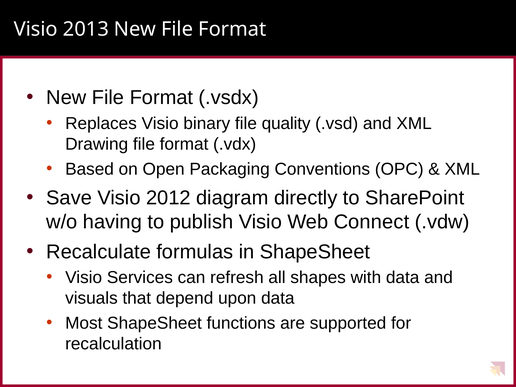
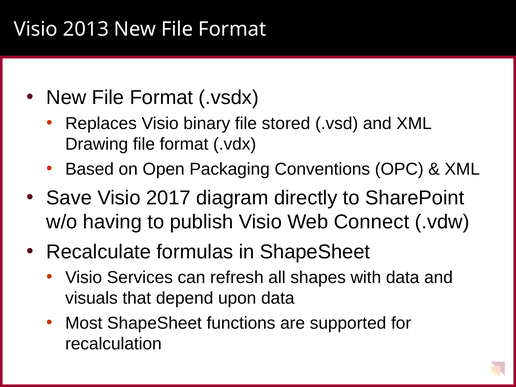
quality: quality -> stored (286, 123)
2012: 2012 -> 2017 (168, 198)
